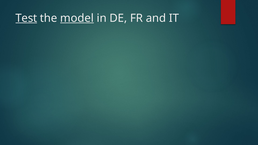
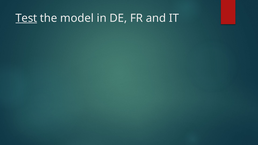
model underline: present -> none (77, 18)
